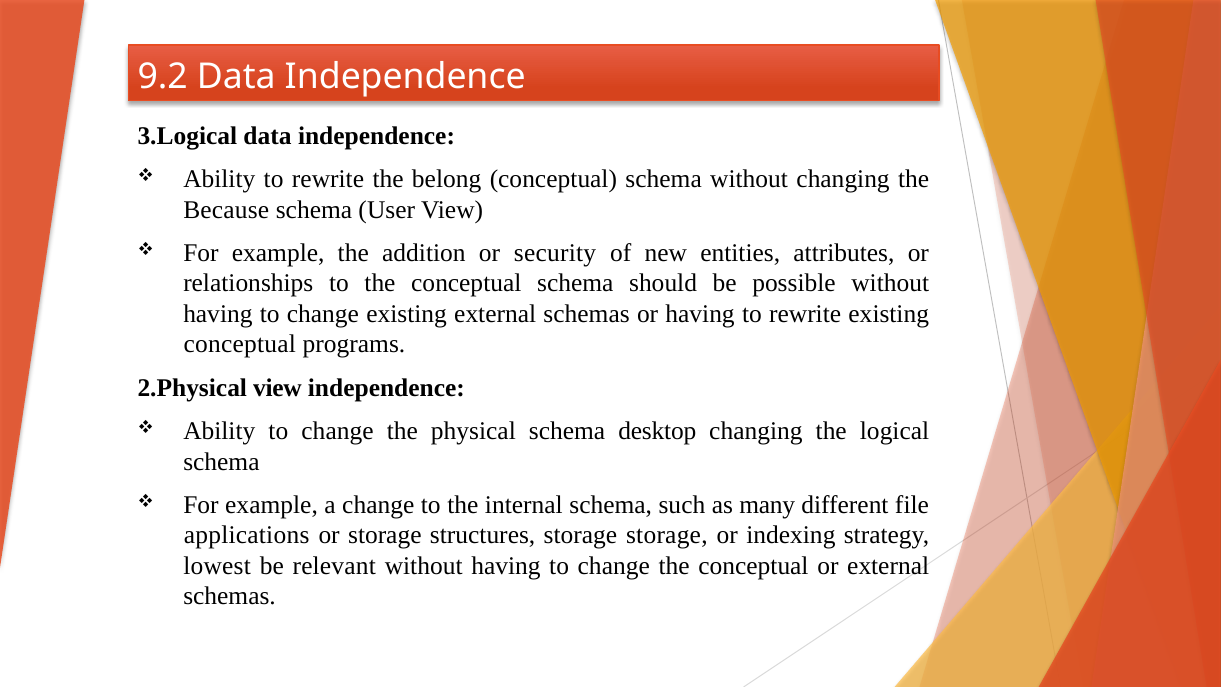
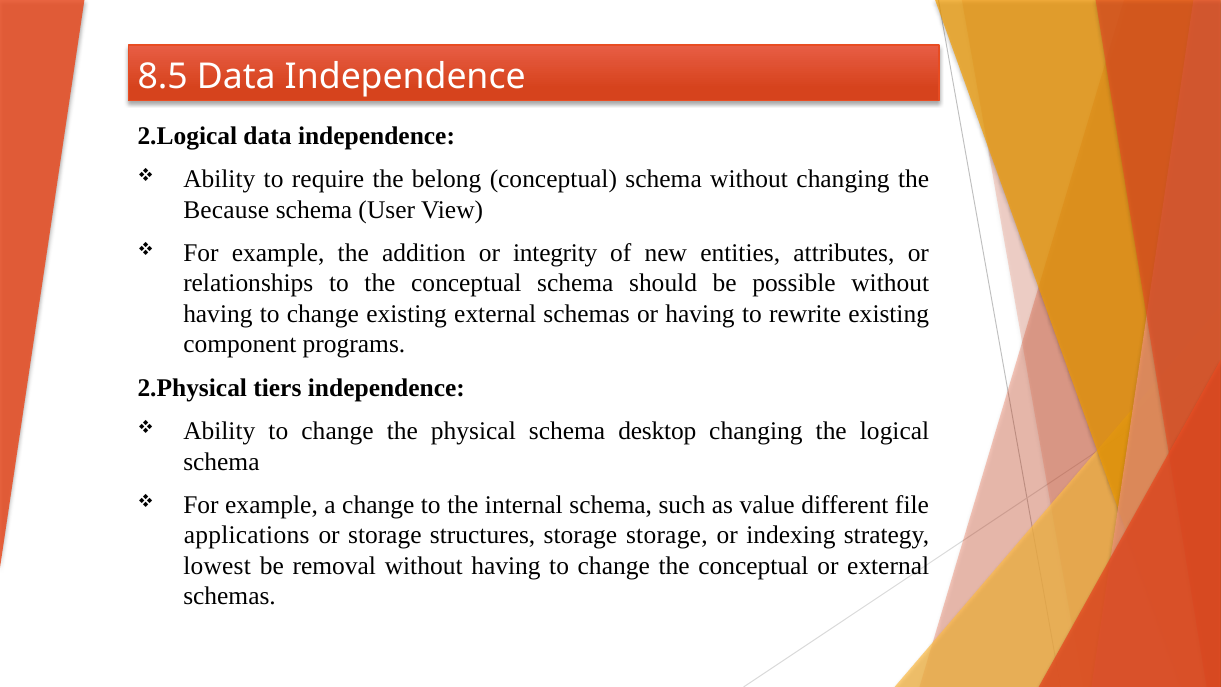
9.2: 9.2 -> 8.5 (163, 77)
3.Logical: 3.Logical -> 2.Logical (187, 136)
Ability to rewrite: rewrite -> require (328, 179)
security: security -> integrity (555, 253)
conceptual: conceptual -> component (240, 344)
2.Physical view: view -> tiers (277, 388)
many: many -> value (767, 505)
relevant: relevant -> removal (334, 566)
